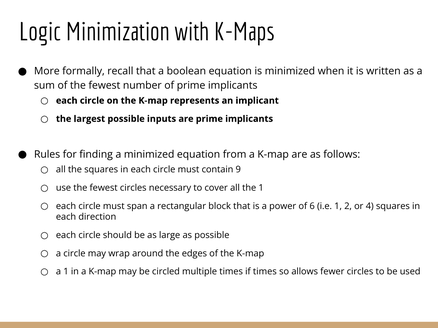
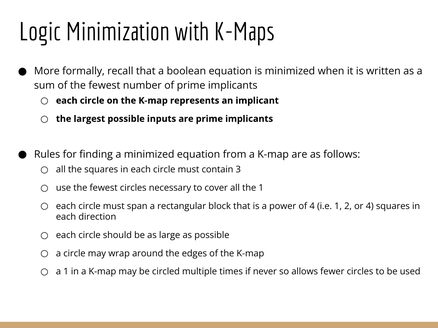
9: 9 -> 3 (238, 170)
of 6: 6 -> 4 (312, 206)
if times: times -> never (265, 272)
